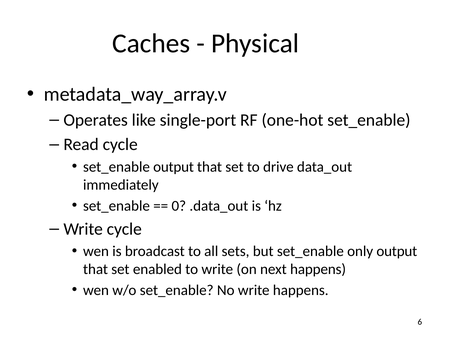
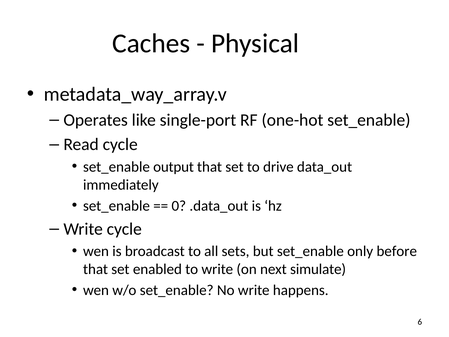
only output: output -> before (397, 251)
next happens: happens -> simulate (318, 269)
